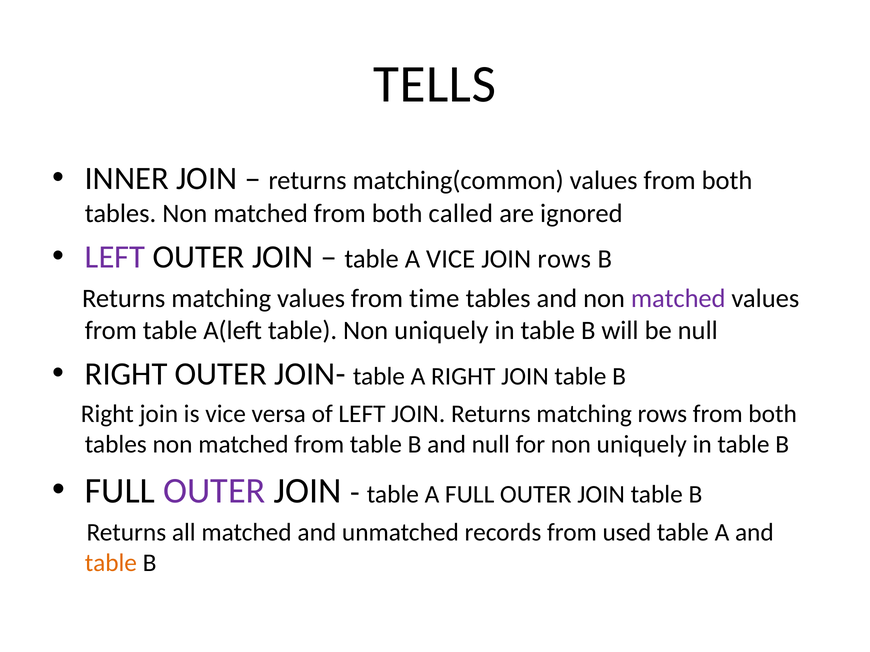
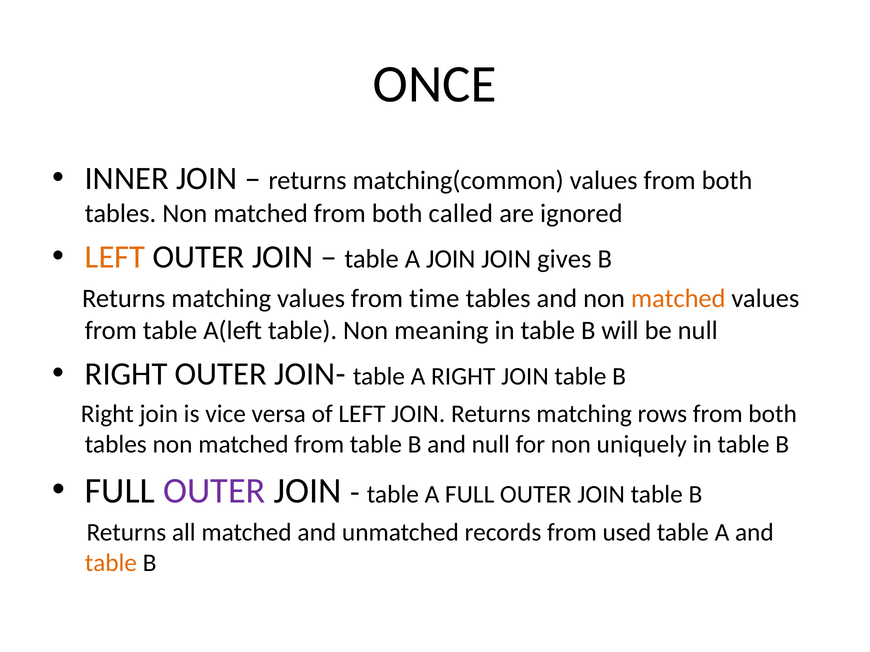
TELLS: TELLS -> ONCE (435, 84)
LEFT colour: purple -> orange (115, 257)
A VICE: VICE -> JOIN (451, 259)
JOIN rows: rows -> gives (564, 259)
matched colour: purple -> orange (678, 299)
table Non uniquely: uniquely -> meaning (441, 331)
